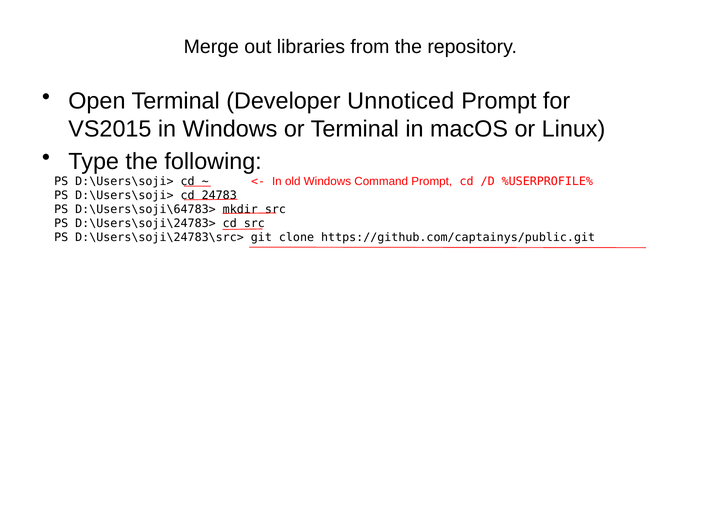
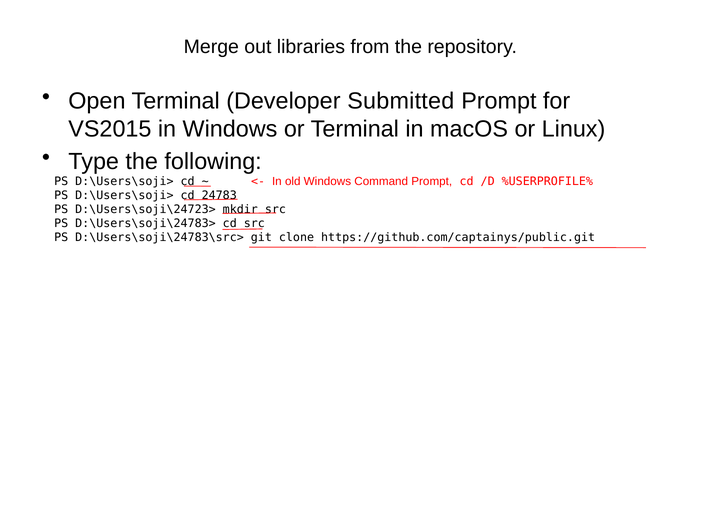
Unnoticed: Unnoticed -> Submitted (401, 101)
D:\Users\soji\64783>: D:\Users\soji\64783> -> D:\Users\soji\24723> (145, 210)
